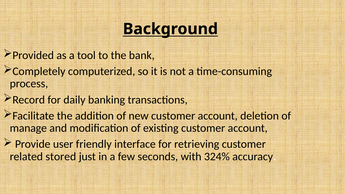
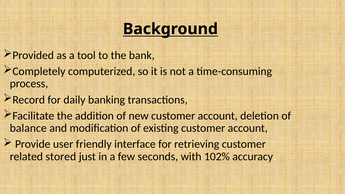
manage: manage -> balance (28, 128)
324%: 324% -> 102% (217, 157)
